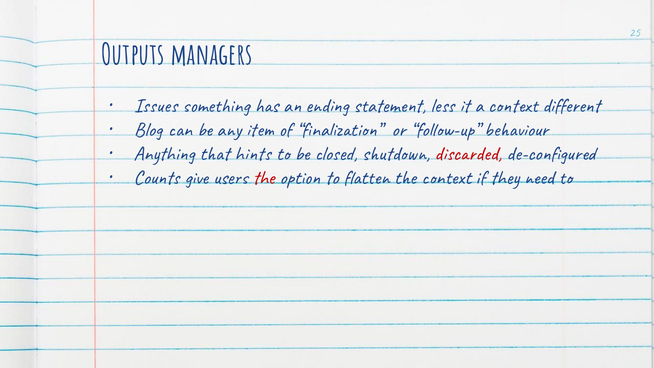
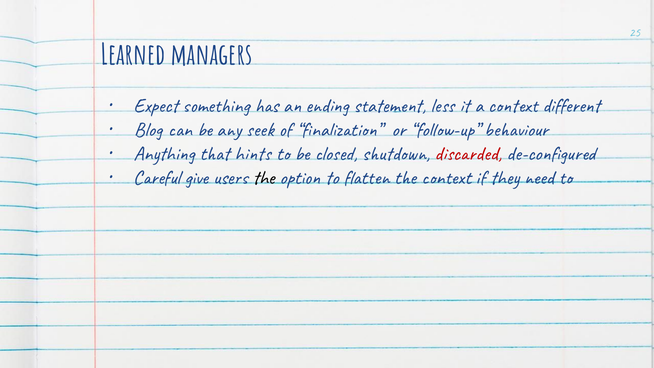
Outputs: Outputs -> Learned (133, 55)
Issues: Issues -> Expect (156, 106)
item: item -> seek (260, 129)
Counts: Counts -> Careful (157, 177)
the colour: red -> black (264, 177)
